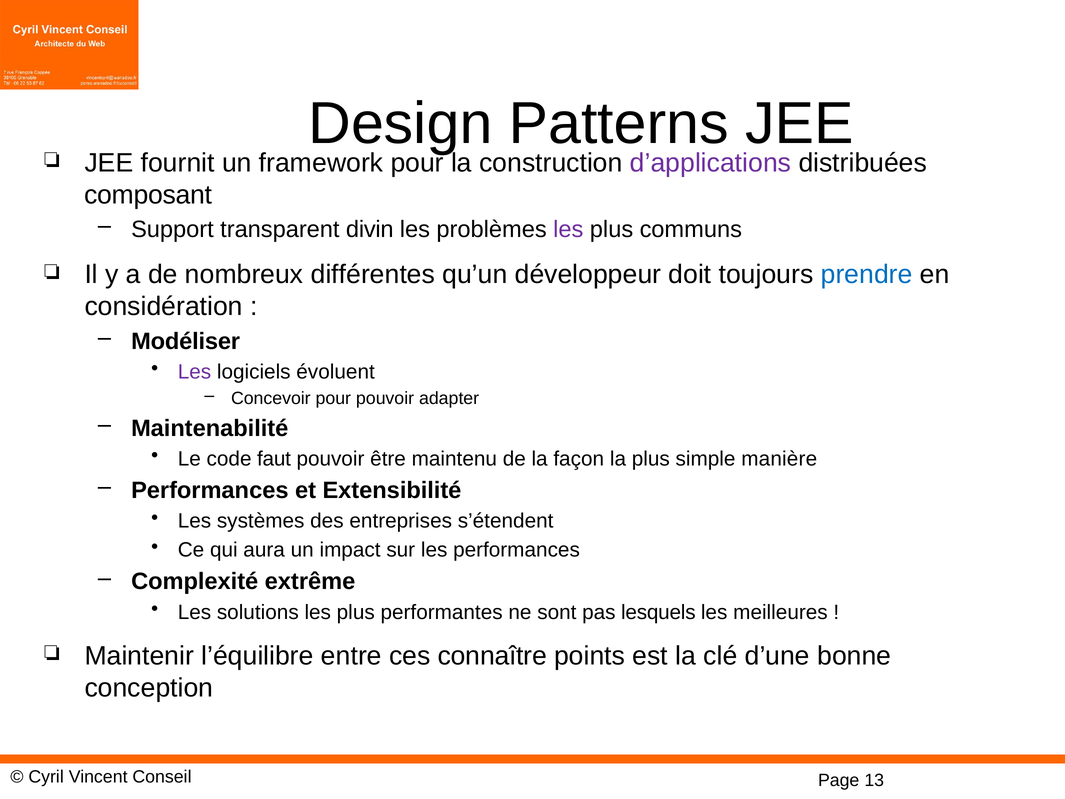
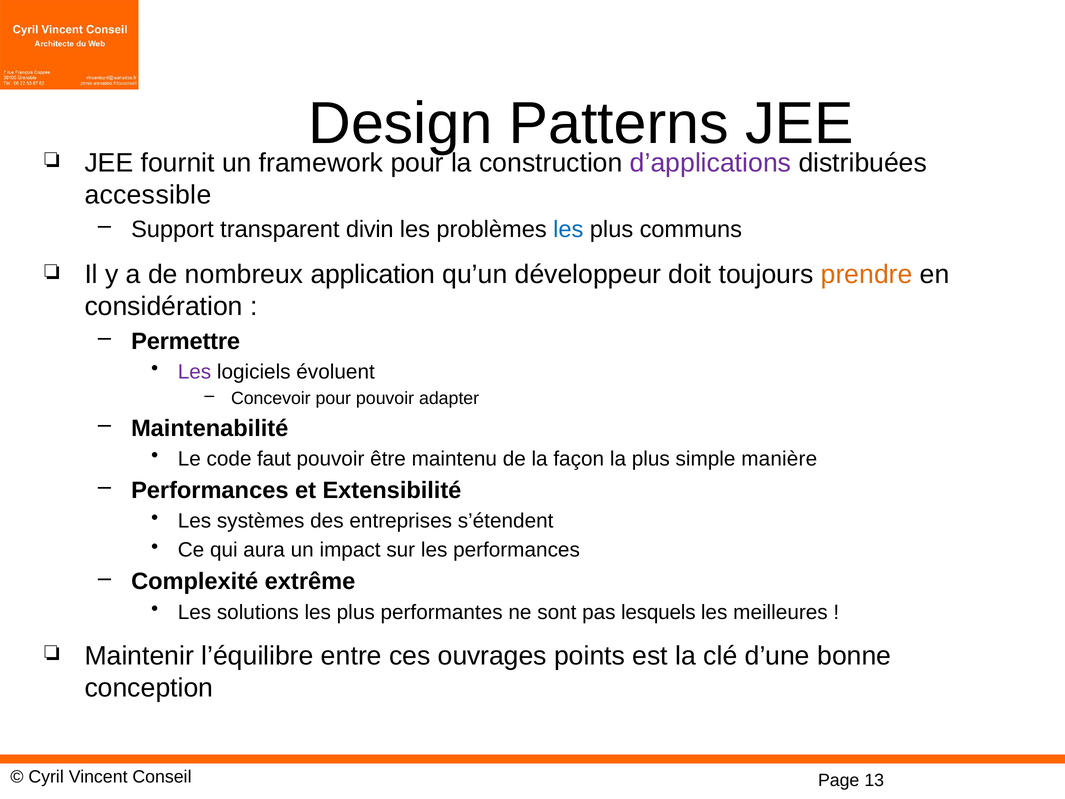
composant: composant -> accessible (148, 195)
les colour: purple -> blue (568, 229)
différentes: différentes -> application (373, 275)
prendre colour: blue -> orange (867, 275)
Modéliser: Modéliser -> Permettre (186, 341)
connaître: connaître -> ouvrages (492, 656)
